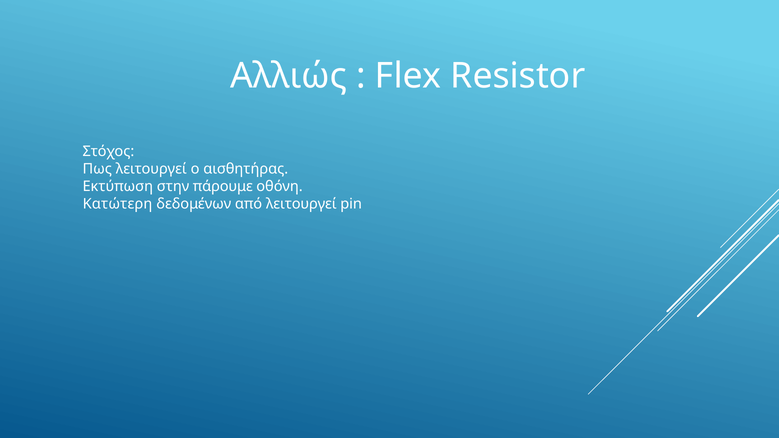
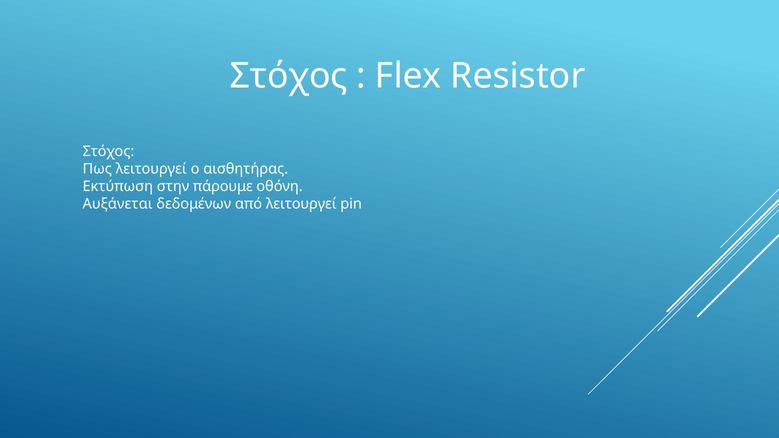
Αλλιώς: Αλλιώς -> Στόχος (289, 76)
Κατώτερη: Κατώτερη -> Αυξάνεται (118, 204)
